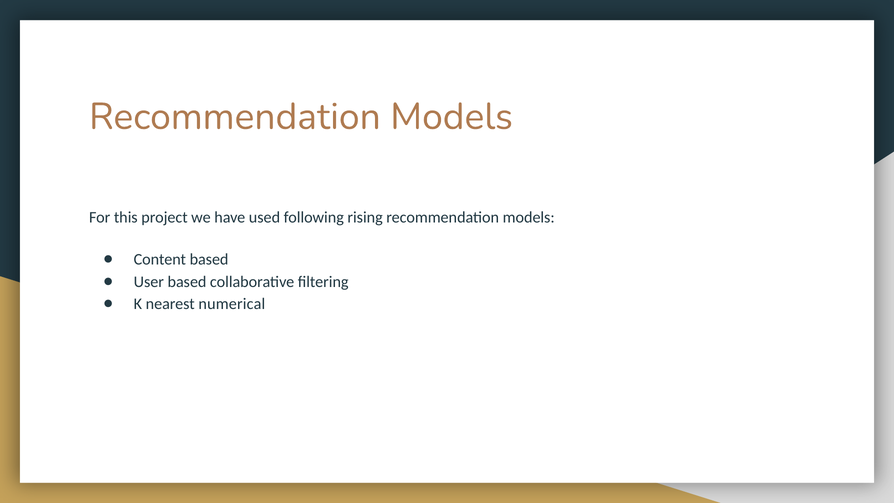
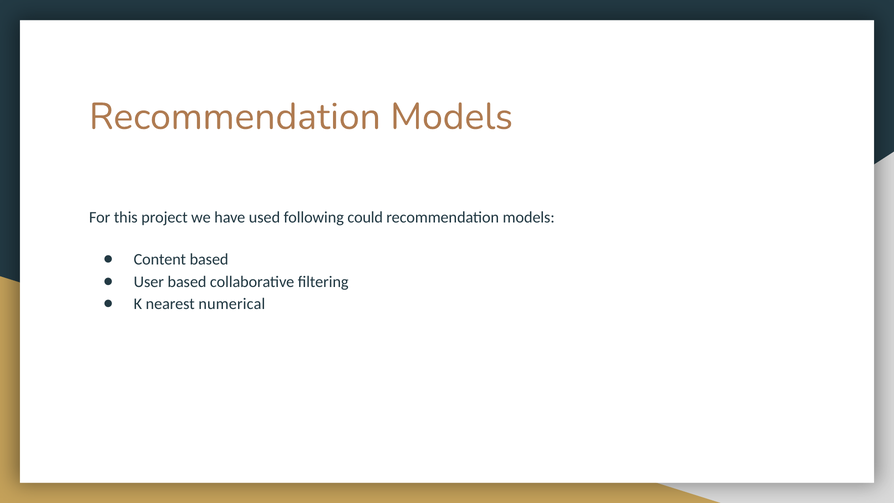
rising: rising -> could (365, 217)
